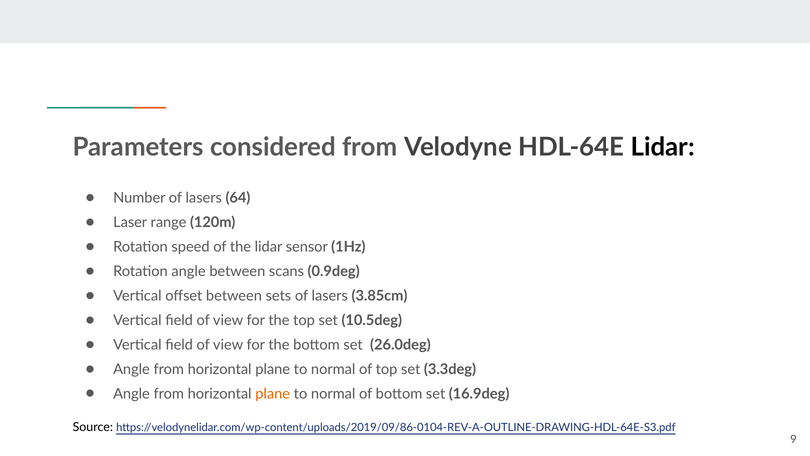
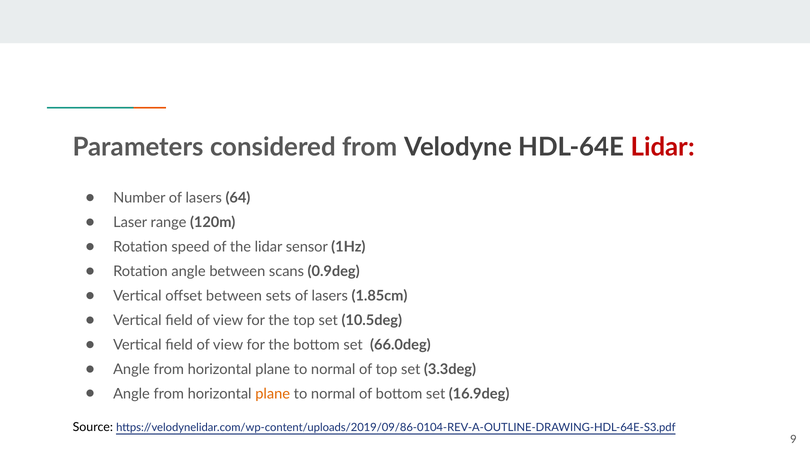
Lidar colour: black -> red (663, 147)
3.85cm: 3.85cm -> 1.85cm (380, 296)
26.0deg: 26.0deg -> 66.0deg (400, 345)
